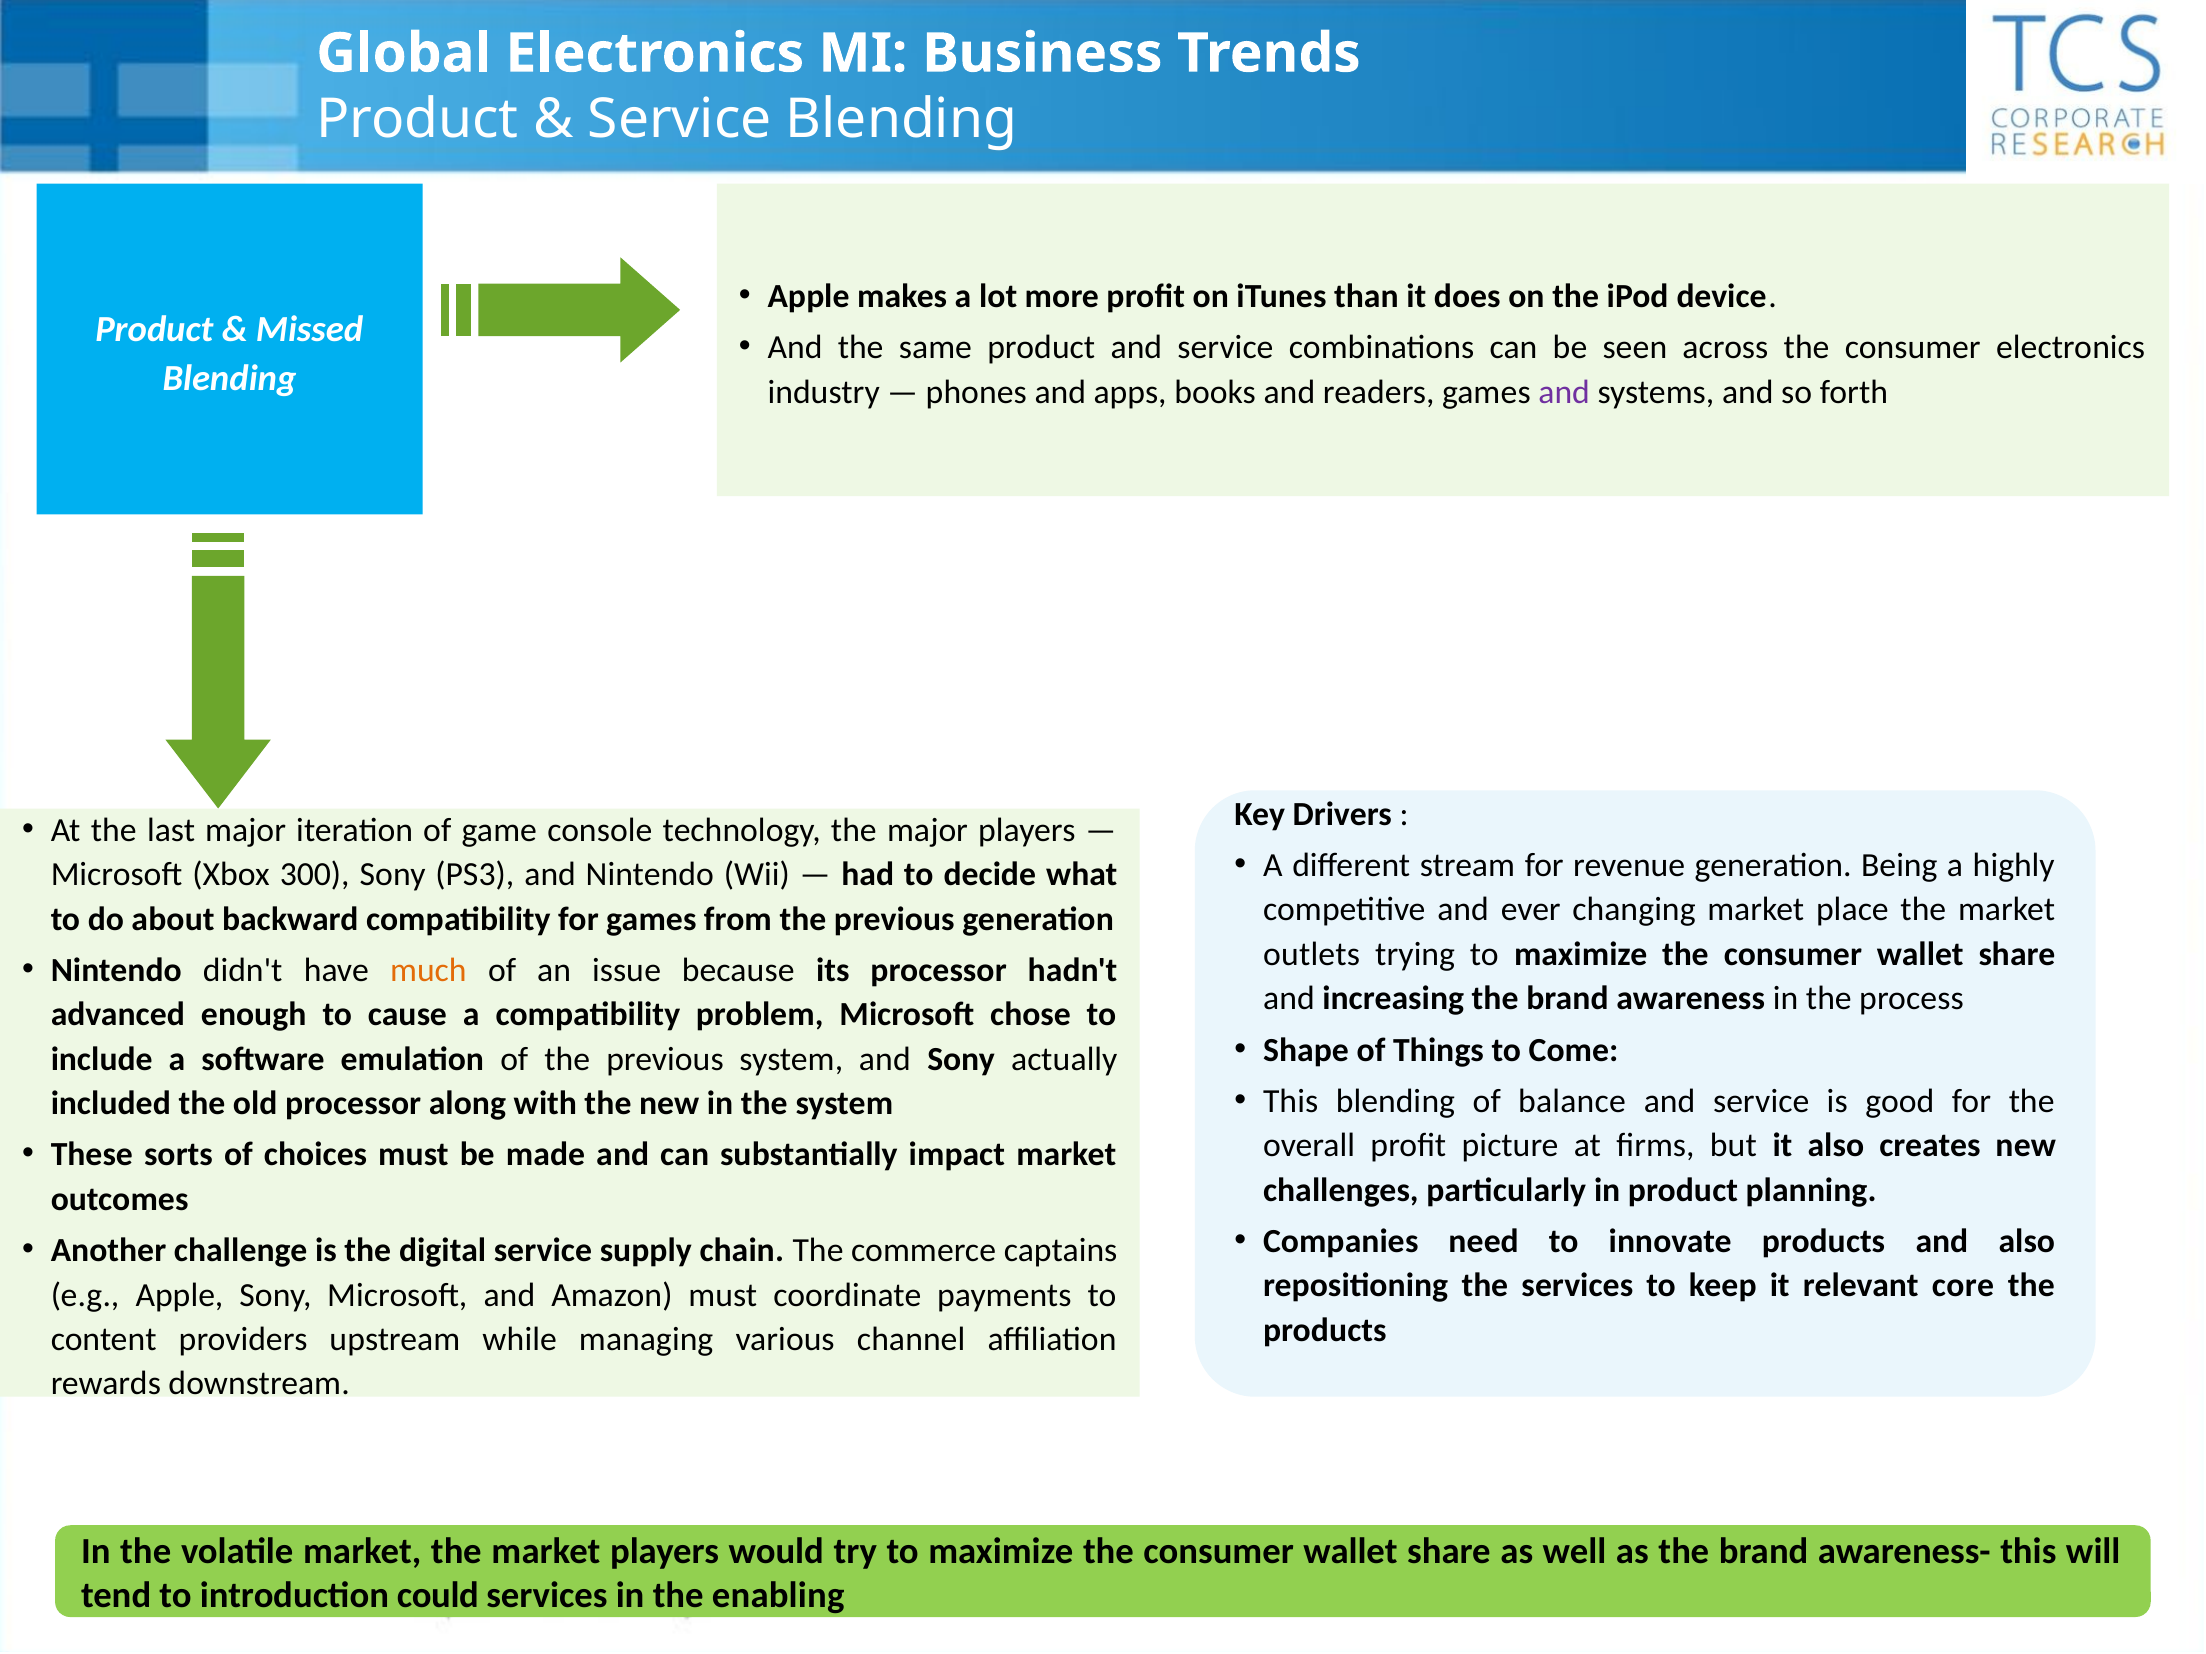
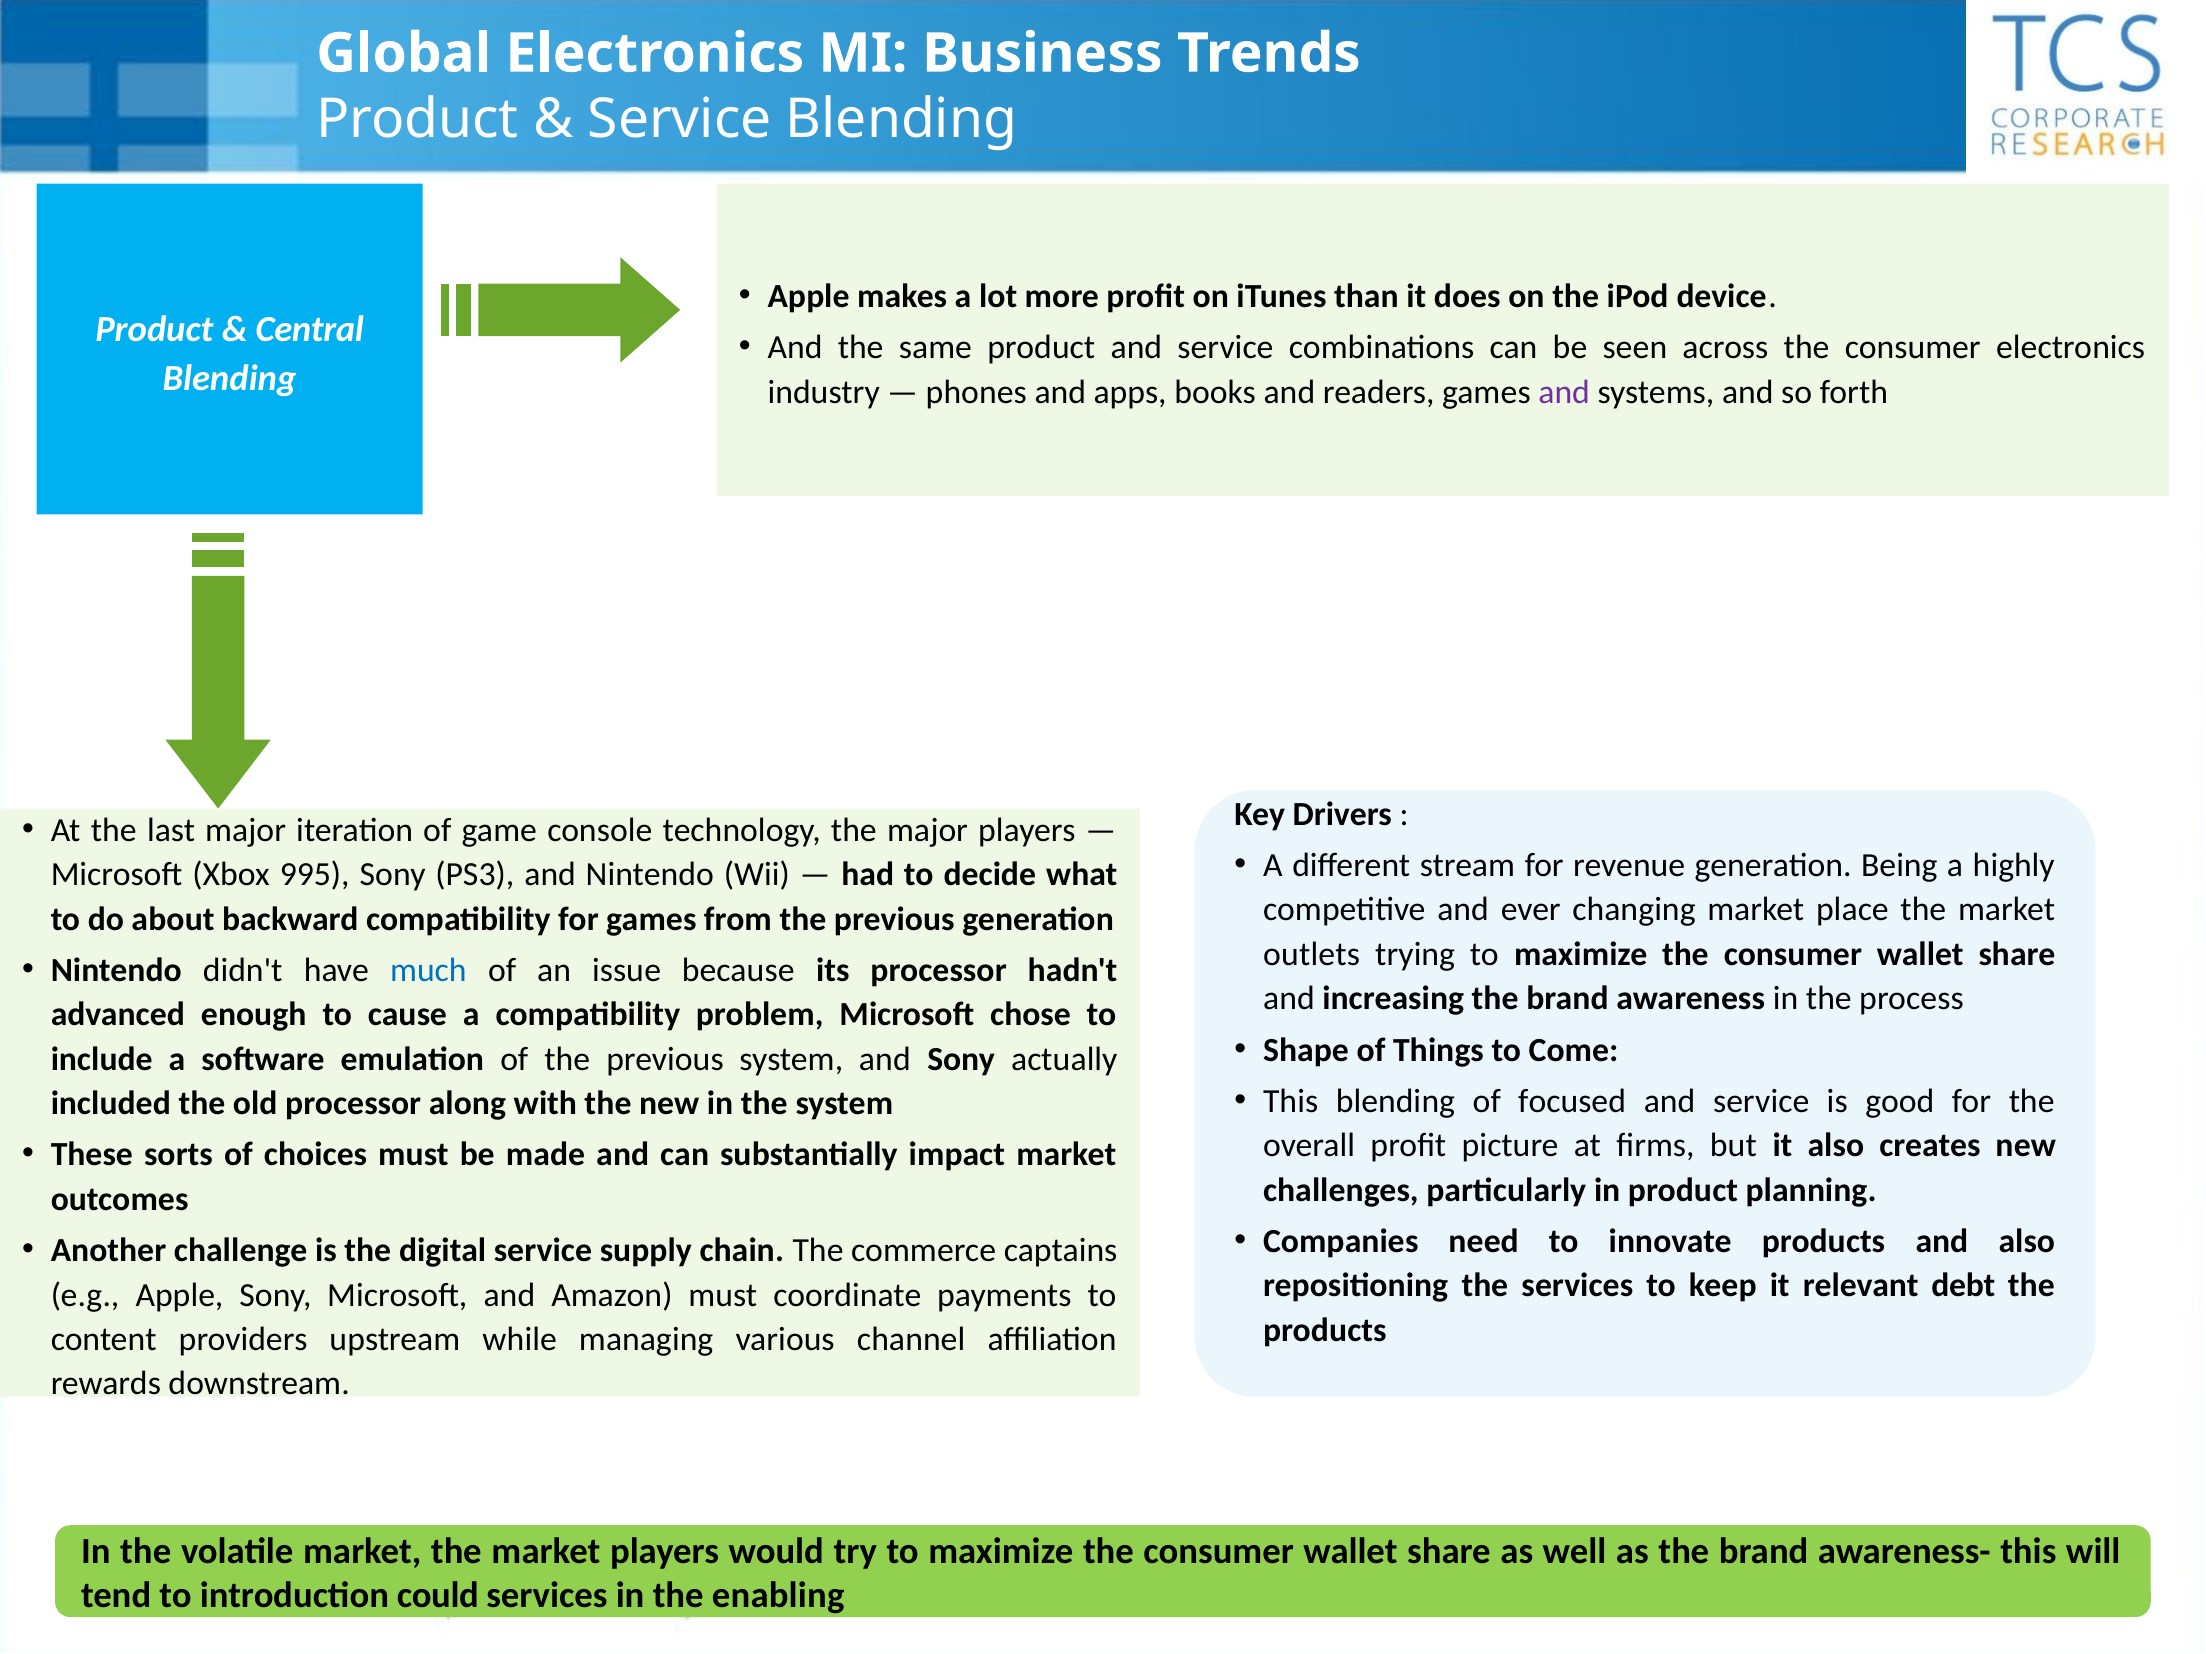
Missed: Missed -> Central (310, 330)
300: 300 -> 995 (315, 875)
much colour: orange -> blue (428, 970)
balance: balance -> focused (1572, 1102)
core: core -> debt (1963, 1286)
